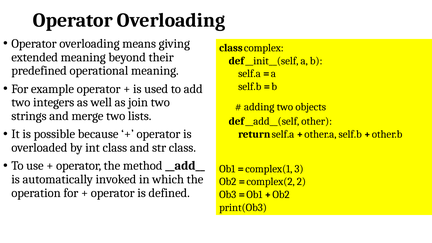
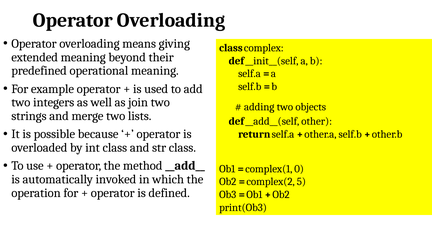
3: 3 -> 0 (299, 169)
2: 2 -> 5 (301, 182)
